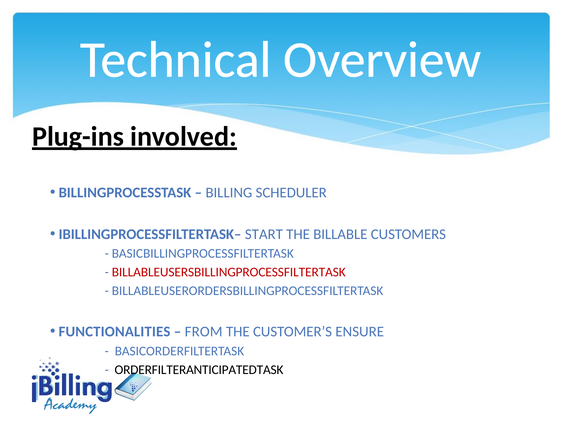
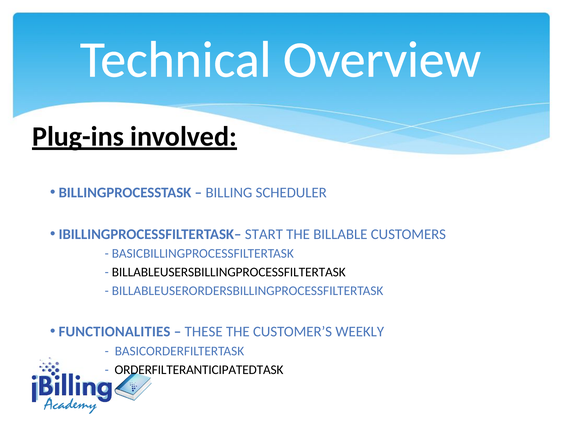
BILLABLEUSERSBILLINGPROCESSFILTERTASK colour: red -> black (229, 273)
FROM: FROM -> THESE (204, 332)
ENSURE: ENSURE -> WEEKLY (360, 332)
